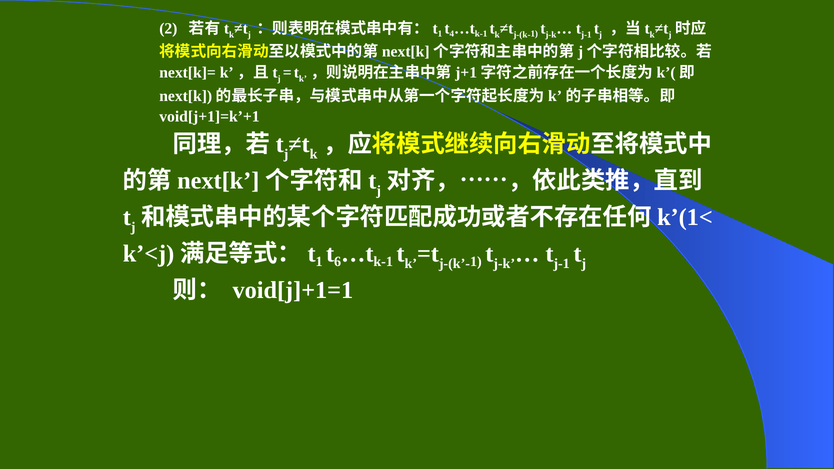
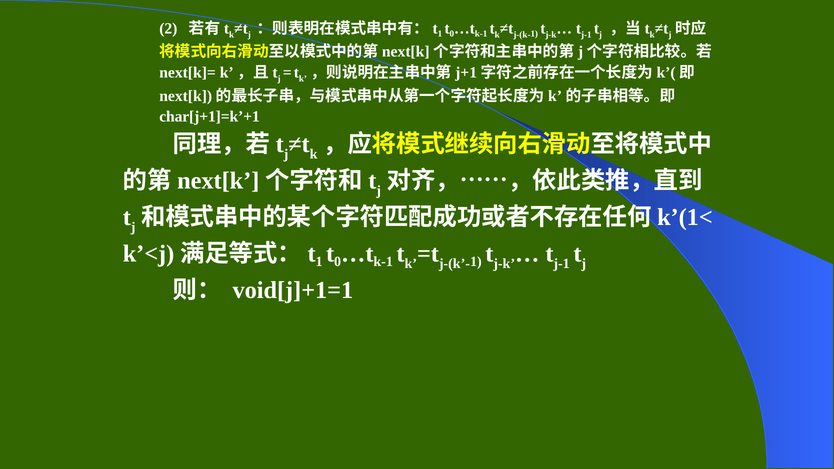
4: 4 -> 0 (452, 34)
void[j+1]=k’+1: void[j+1]=k’+1 -> char[j+1]=k’+1 (210, 117)
6: 6 -> 0 (338, 262)
